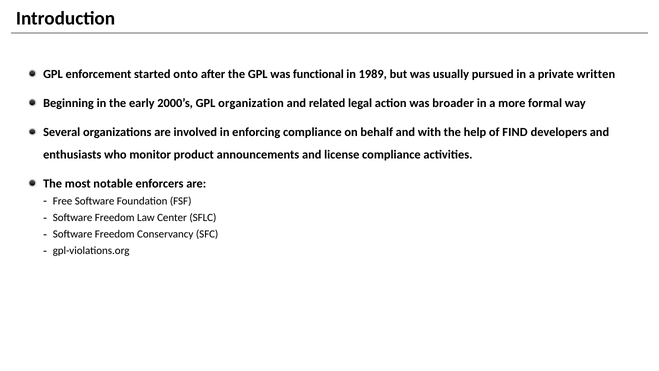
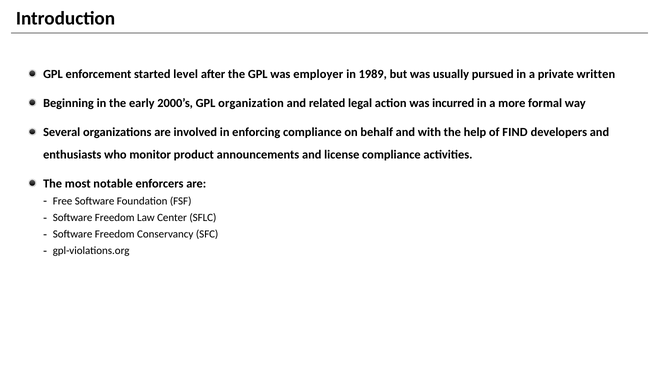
onto: onto -> level (186, 74)
functional: functional -> employer (318, 74)
broader: broader -> incurred (453, 103)
